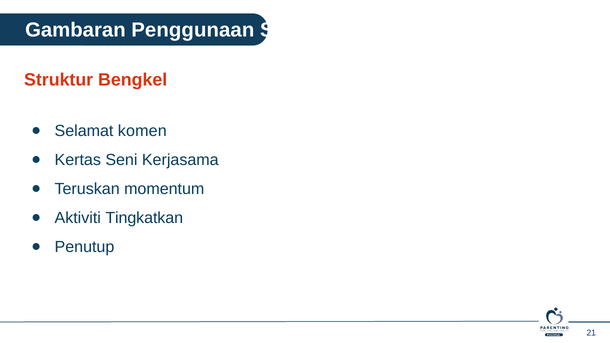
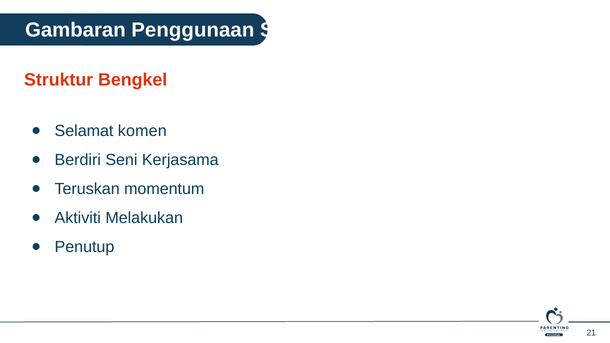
Kertas: Kertas -> Berdiri (78, 160)
Tingkatkan: Tingkatkan -> Melakukan (144, 218)
